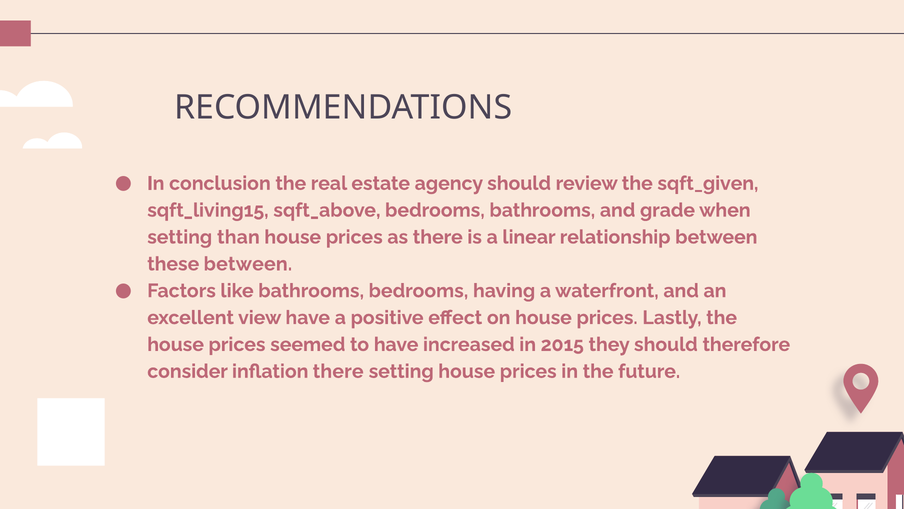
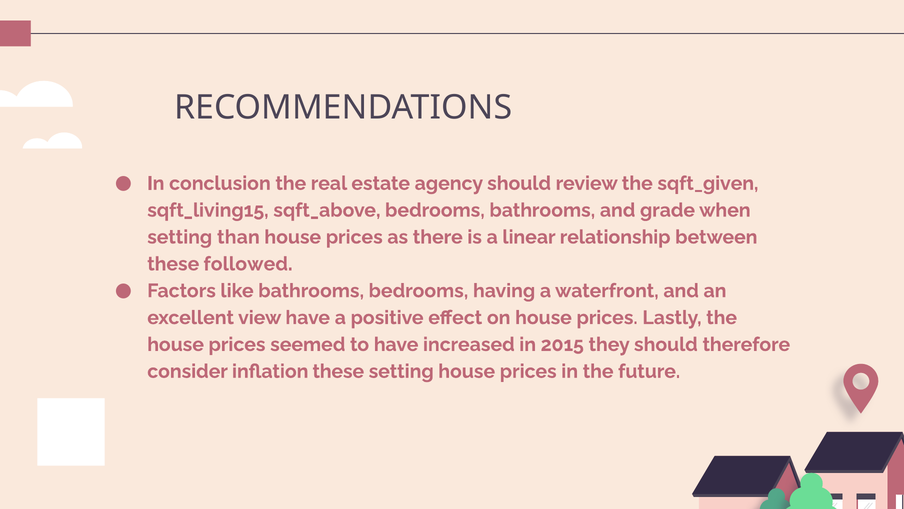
these between: between -> followed (248, 264)
inflation there: there -> these (338, 371)
